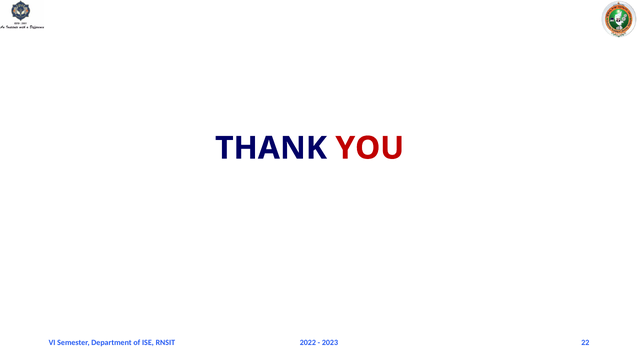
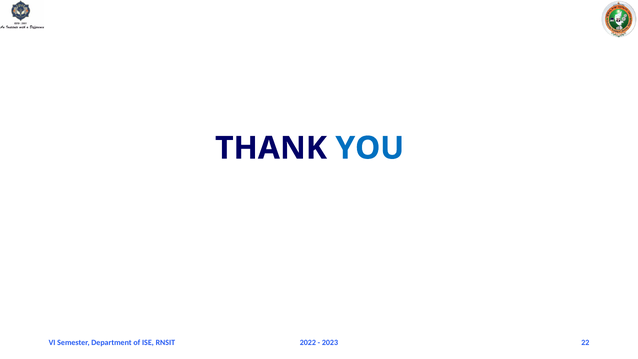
YOU colour: red -> blue (370, 148)
